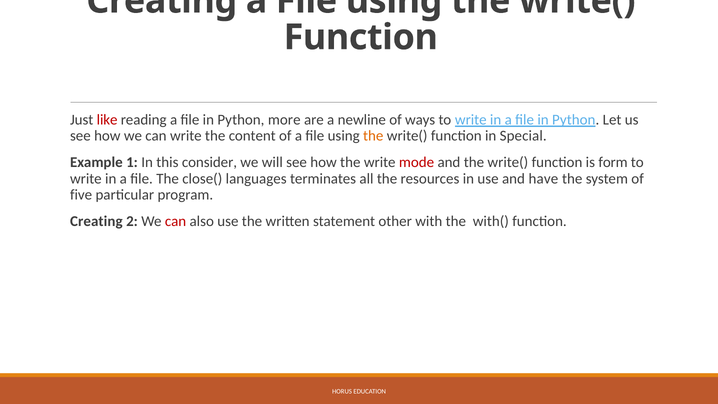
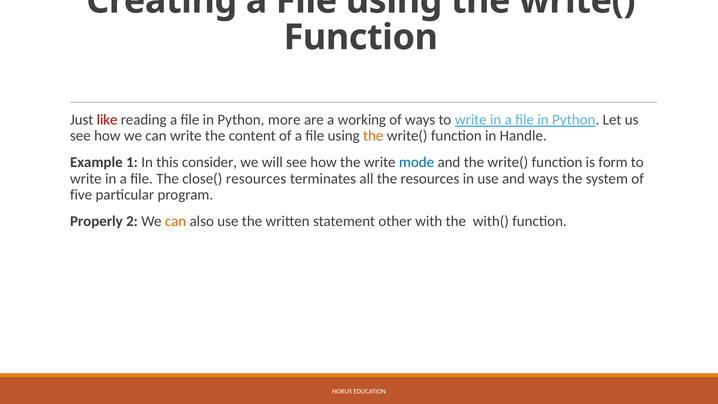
newline: newline -> working (362, 120)
Special: Special -> Handle (523, 136)
mode colour: red -> blue (417, 163)
close( languages: languages -> resources (256, 179)
and have: have -> ways (543, 179)
Creating: Creating -> Properly (96, 221)
can colour: red -> orange (176, 221)
